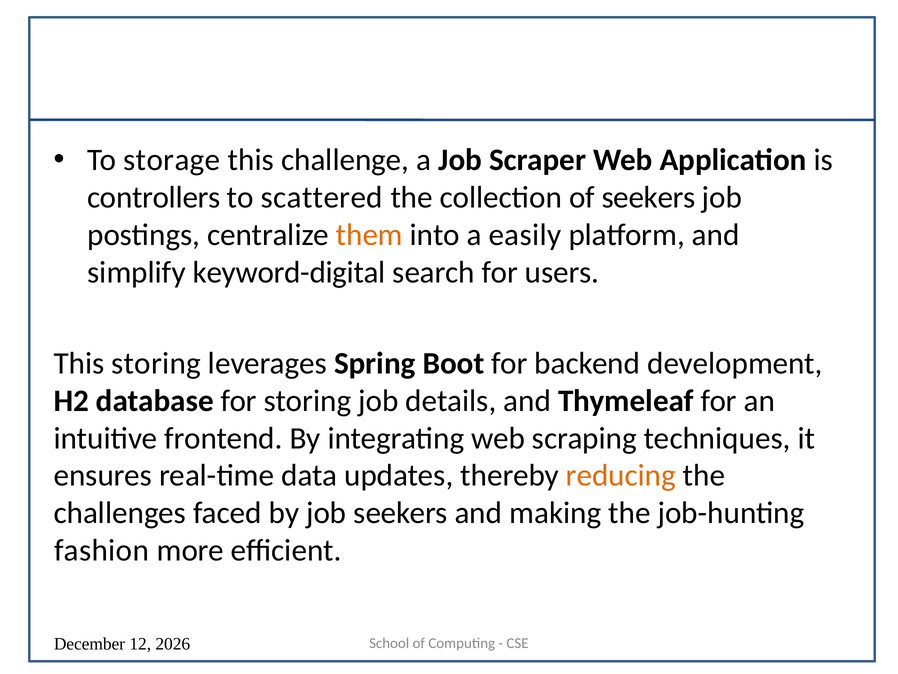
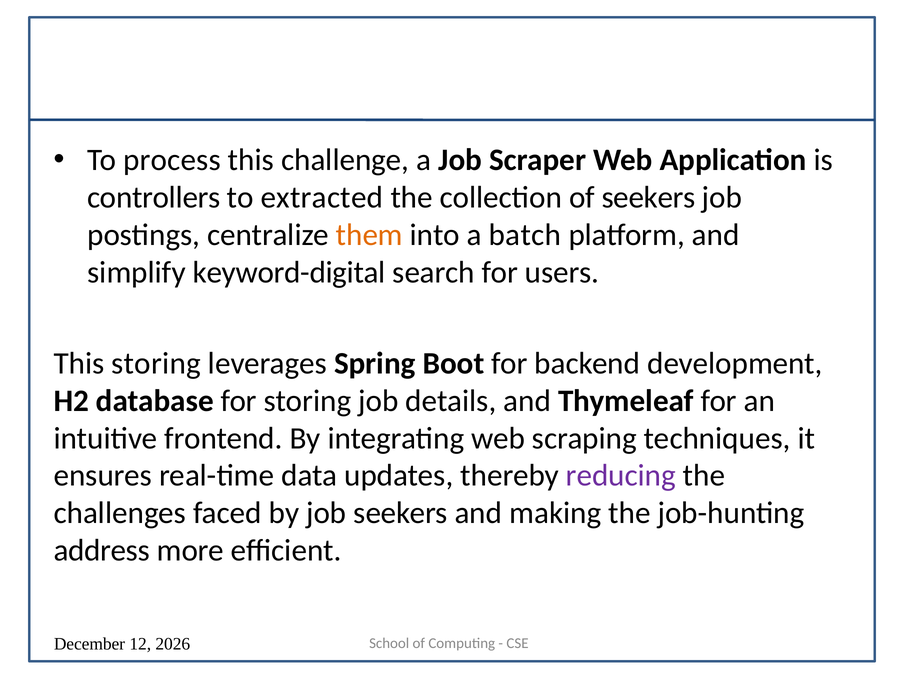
storage: storage -> process (172, 160)
scattered: scattered -> extracted (322, 197)
easily: easily -> batch (525, 235)
reducing colour: orange -> purple (621, 475)
fashion: fashion -> address (102, 550)
